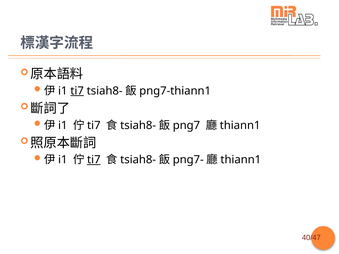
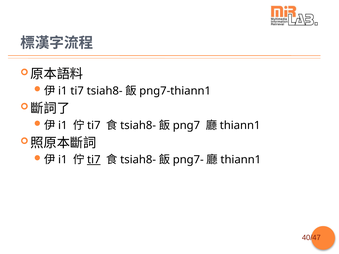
ti7 underline: present -> none (77, 91)
